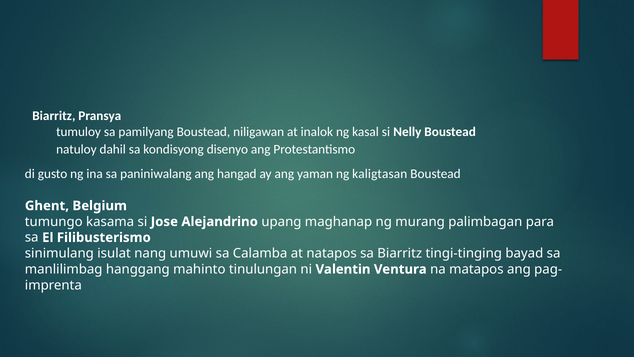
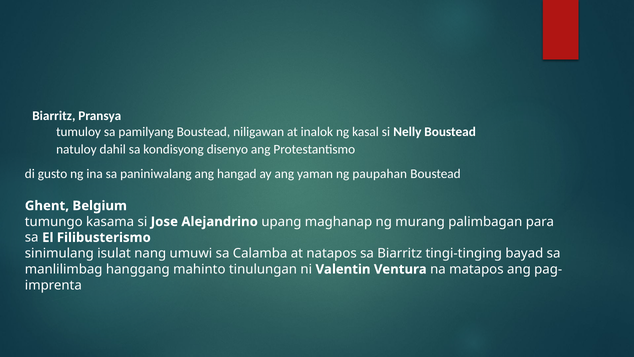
kaligtasan: kaligtasan -> paupahan (380, 174)
